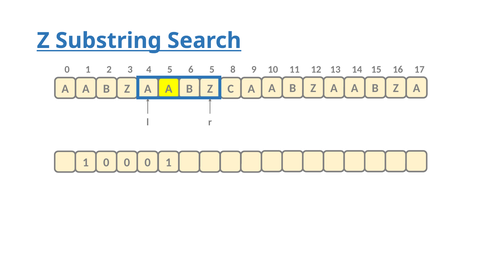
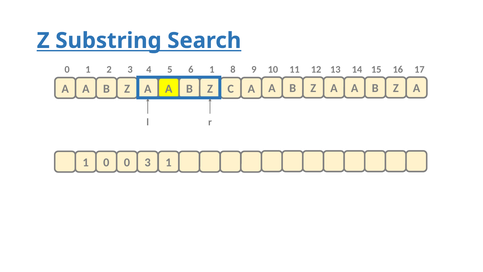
6 5: 5 -> 1 (212, 70)
0 0: 0 -> 3 (148, 162)
